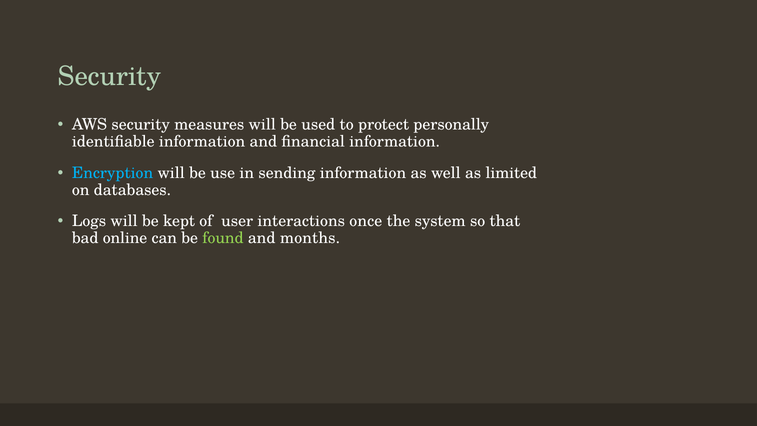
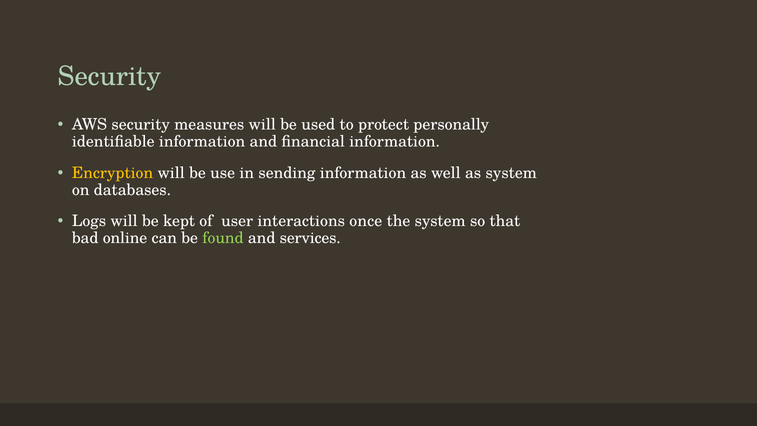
Encryption colour: light blue -> yellow (113, 173)
as limited: limited -> system (511, 173)
months: months -> services (310, 238)
